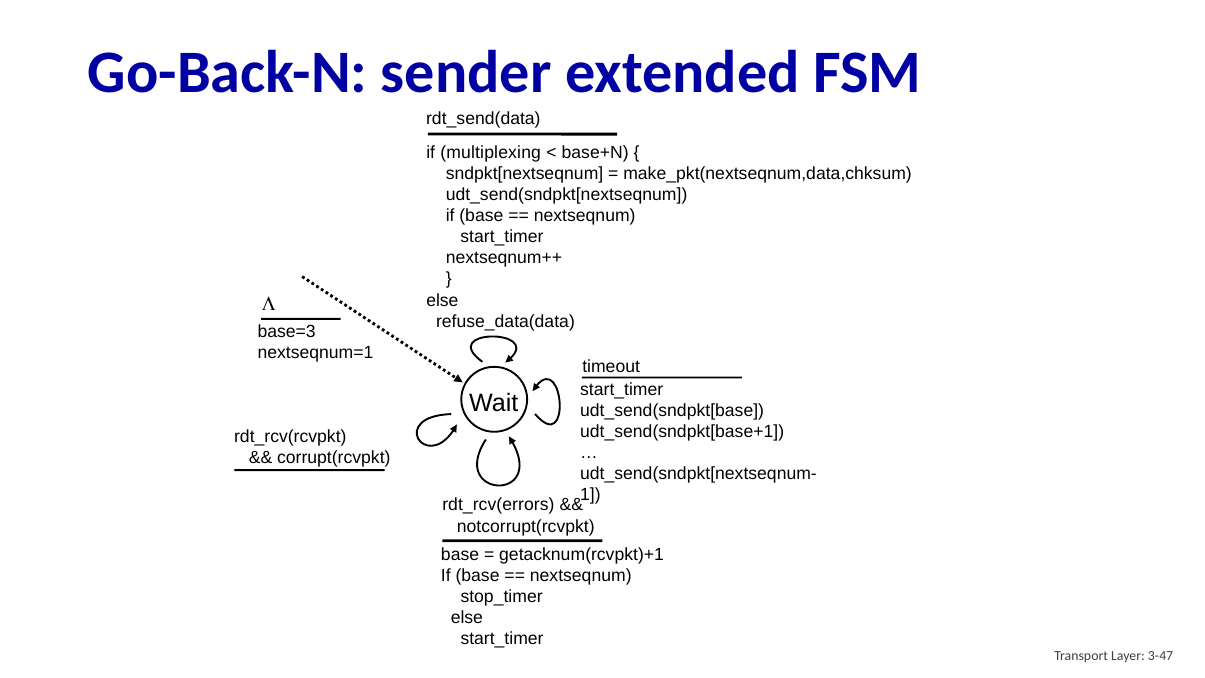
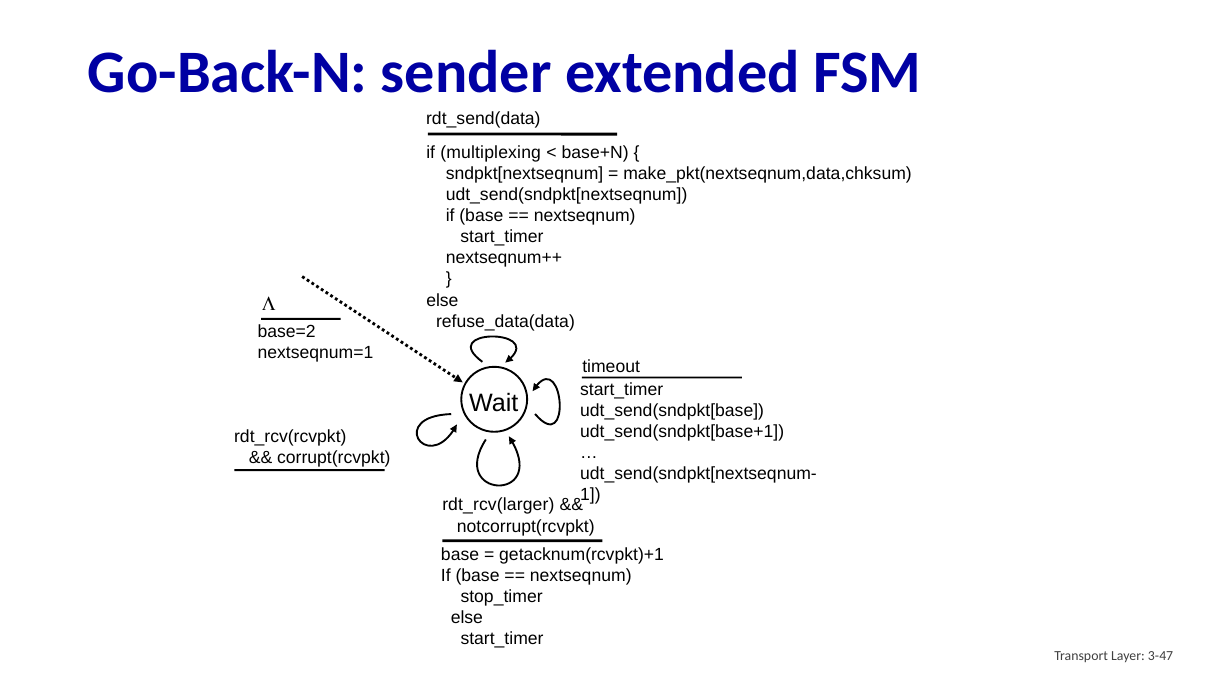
base=3: base=3 -> base=2 (287, 332)
rdt_rcv(errors: rdt_rcv(errors -> rdt_rcv(larger (498, 505)
